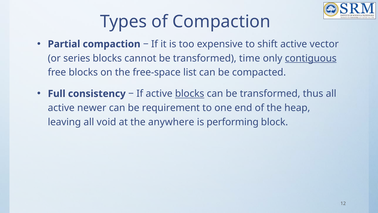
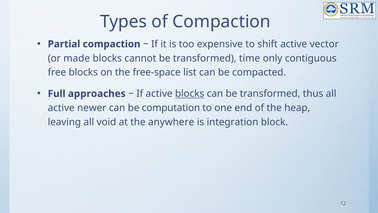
series: series -> made (77, 58)
contiguous underline: present -> none (311, 58)
consistency: consistency -> approaches (97, 94)
requirement: requirement -> computation (171, 108)
performing: performing -> integration (233, 122)
